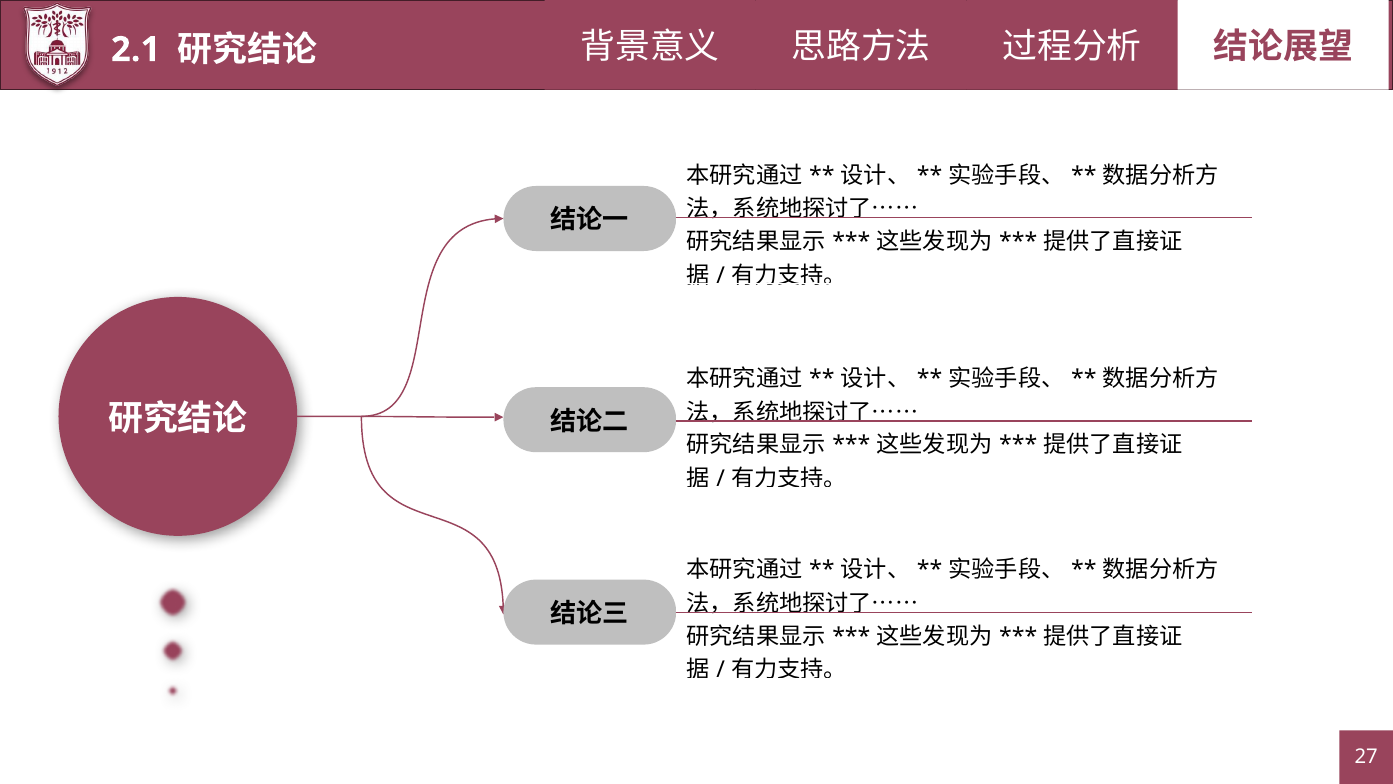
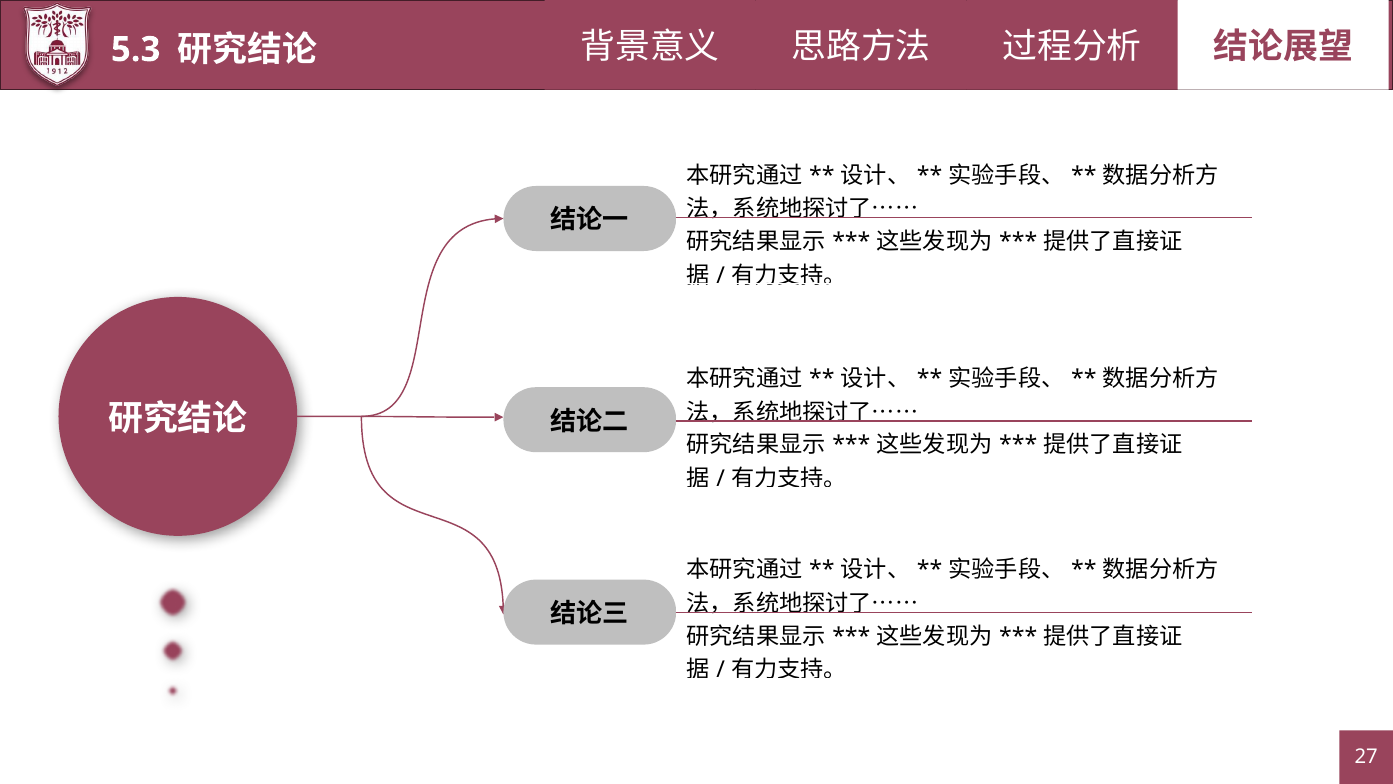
2.1: 2.1 -> 5.3 (136, 50)
